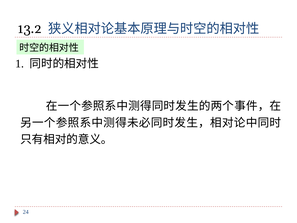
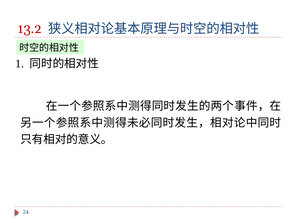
13.2 colour: black -> red (30, 29)
